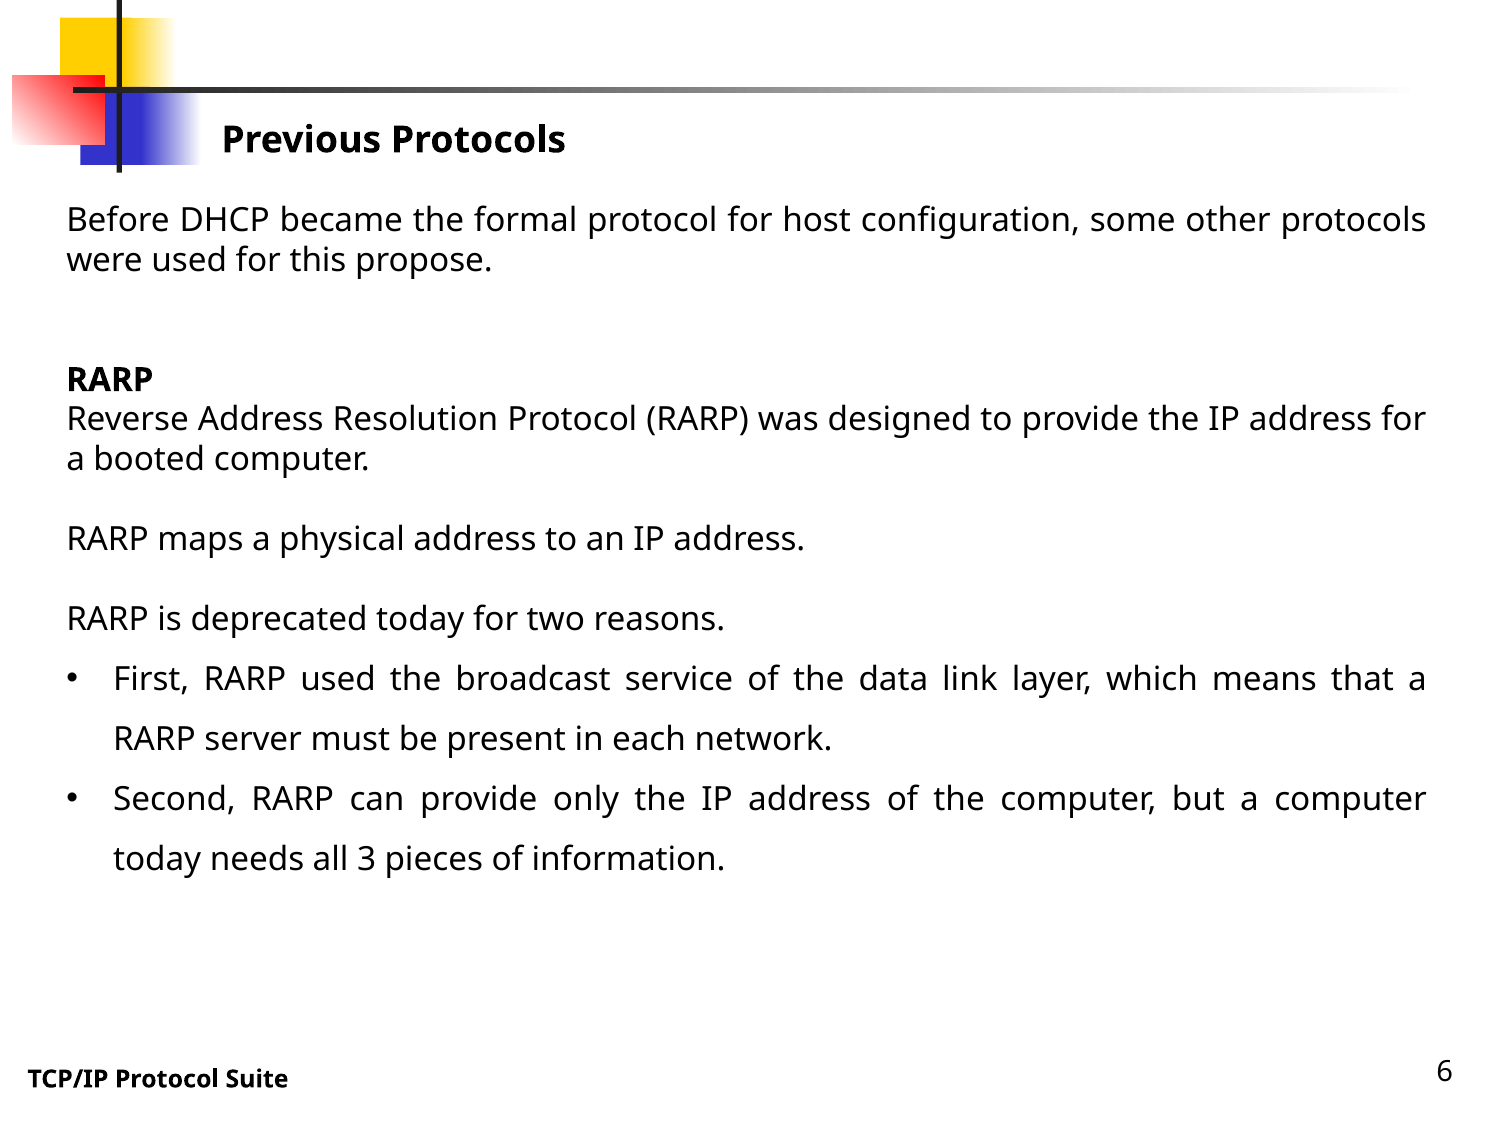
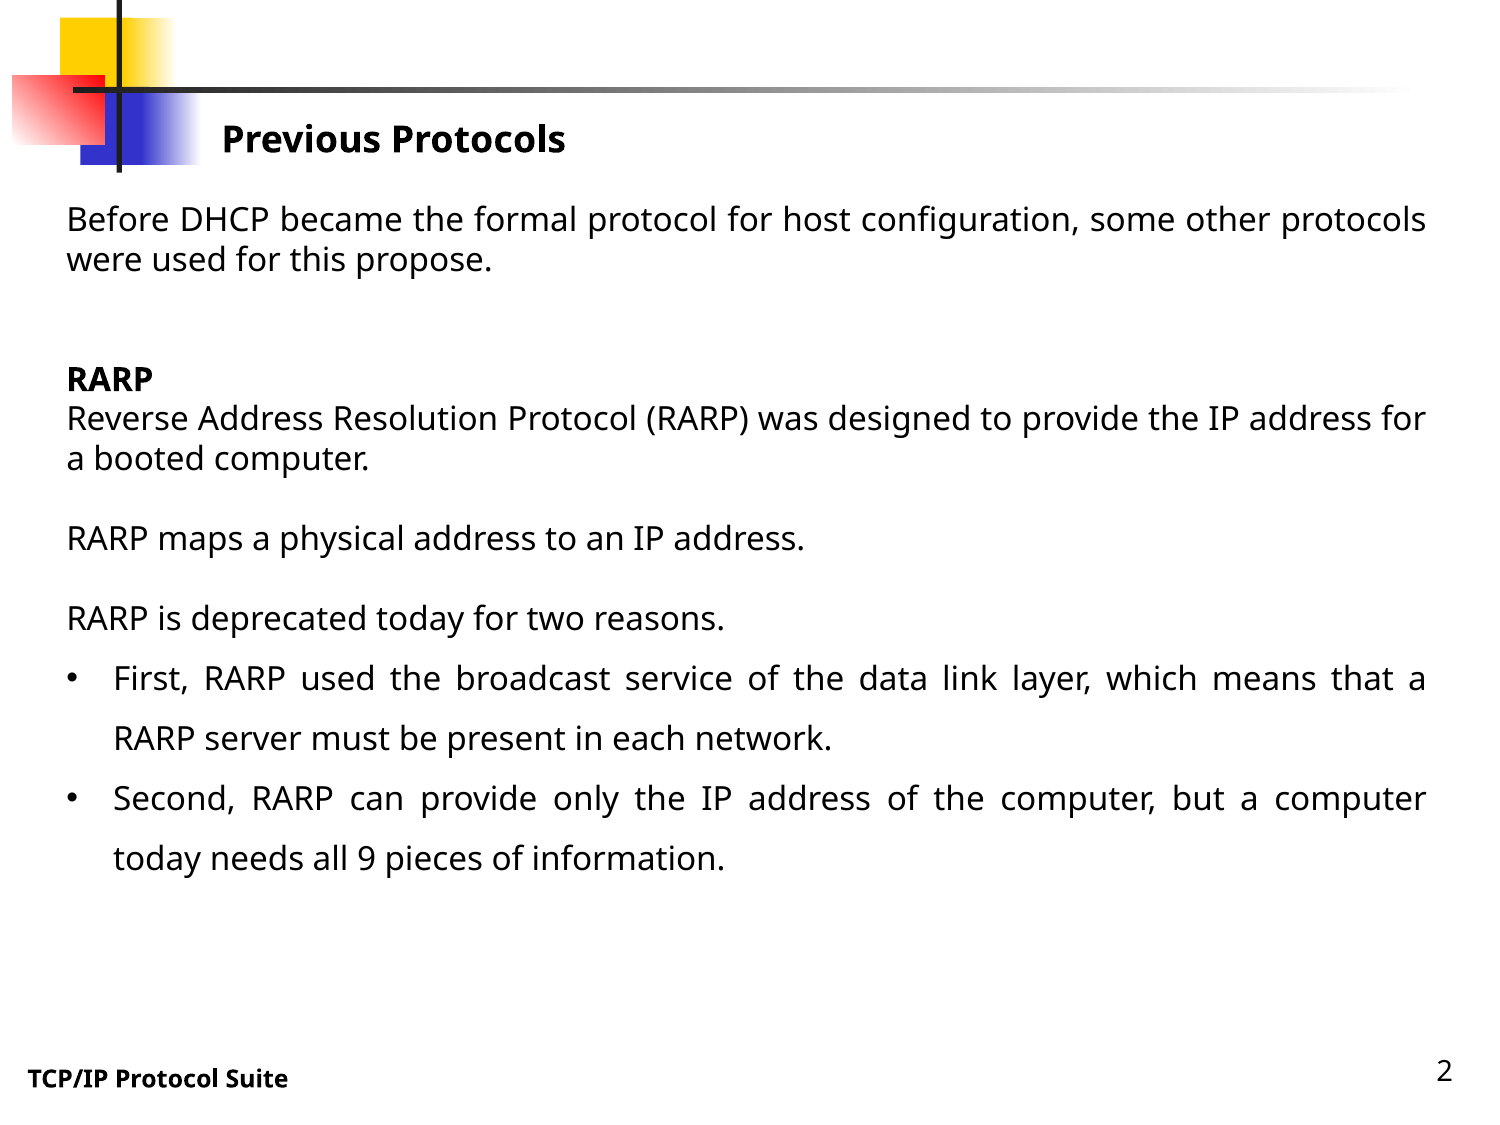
3: 3 -> 9 (367, 860)
6: 6 -> 2 (1445, 1071)
